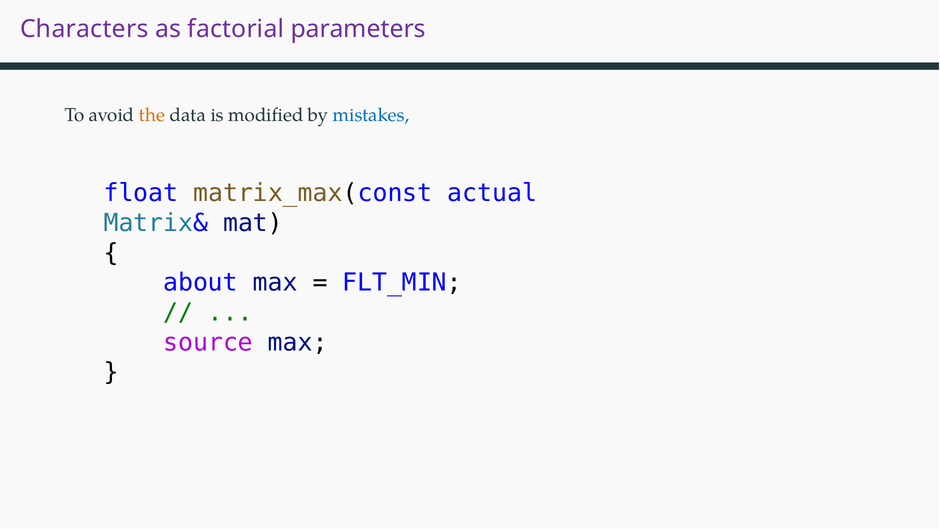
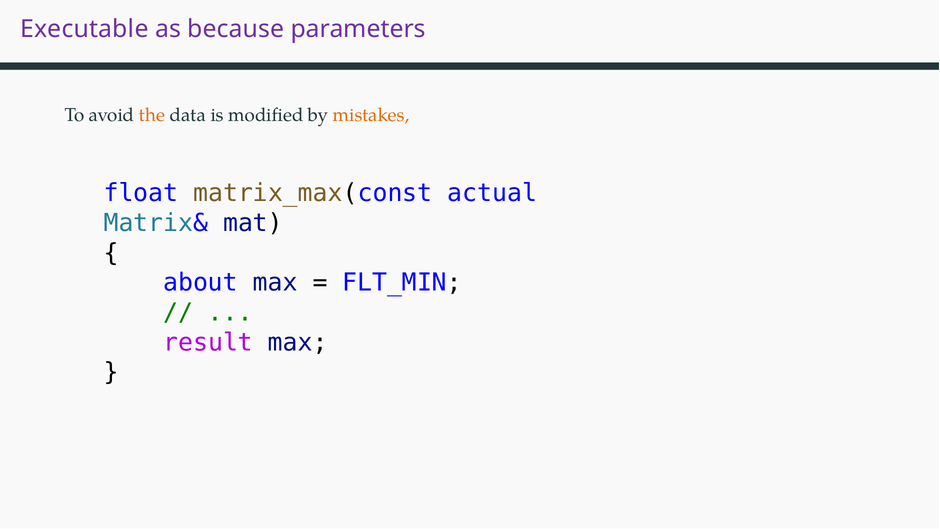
Characters: Characters -> Executable (84, 29)
factorial: factorial -> because (236, 29)
mistakes colour: blue -> orange (371, 115)
source: source -> result (208, 342)
